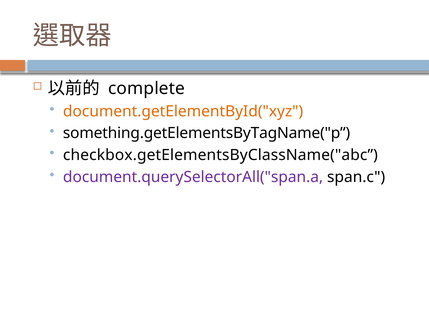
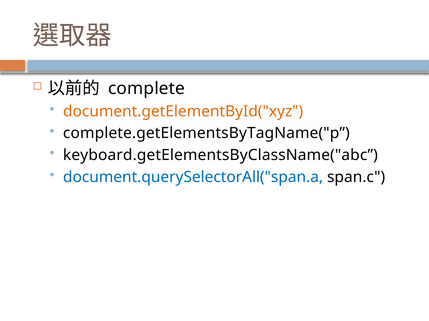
something.getElementsByTagName("p: something.getElementsByTagName("p -> complete.getElementsByTagName("p (206, 134)
checkbox.getElementsByClassName("abc: checkbox.getElementsByClassName("abc -> keyboard.getElementsByClassName("abc (220, 155)
document.querySelectorAll("span.a colour: purple -> blue (193, 177)
